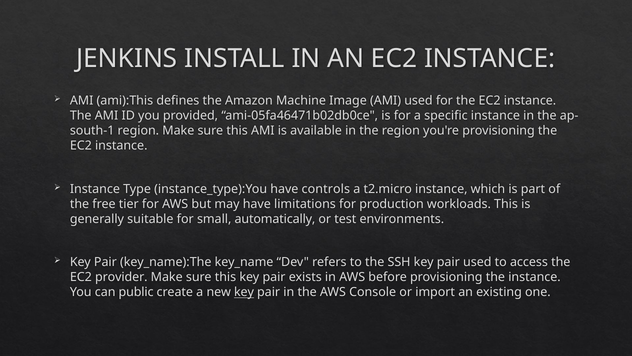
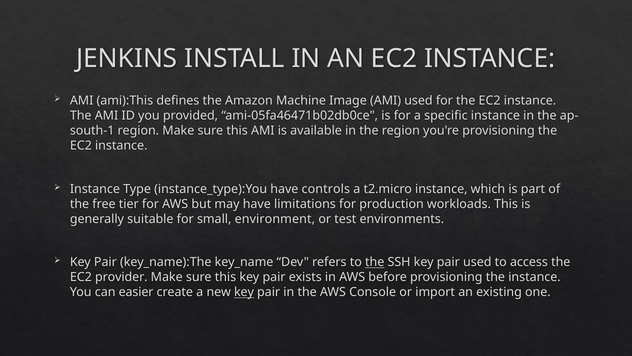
automatically: automatically -> environment (275, 219)
the underline: none -> present (375, 262)
public: public -> easier (136, 292)
